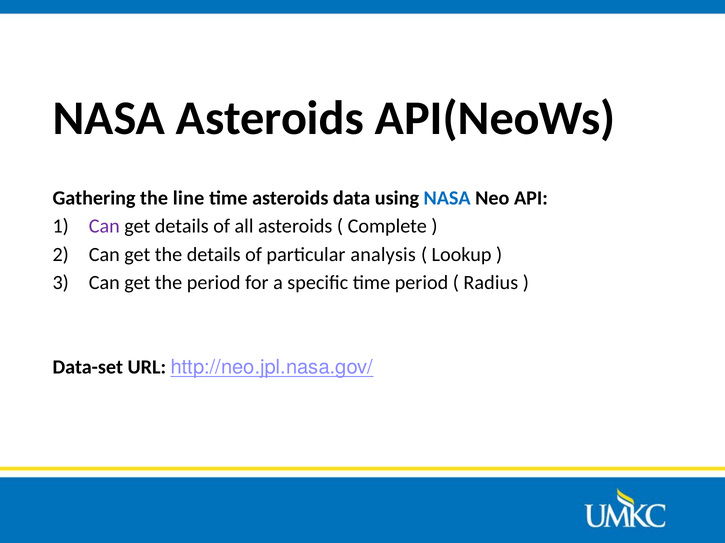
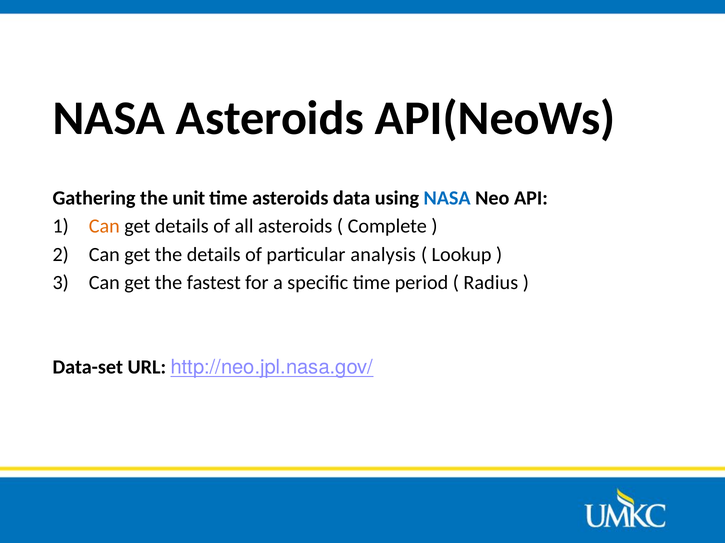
line: line -> unit (189, 198)
Can colour: purple -> orange (104, 227)
the period: period -> fastest (214, 283)
